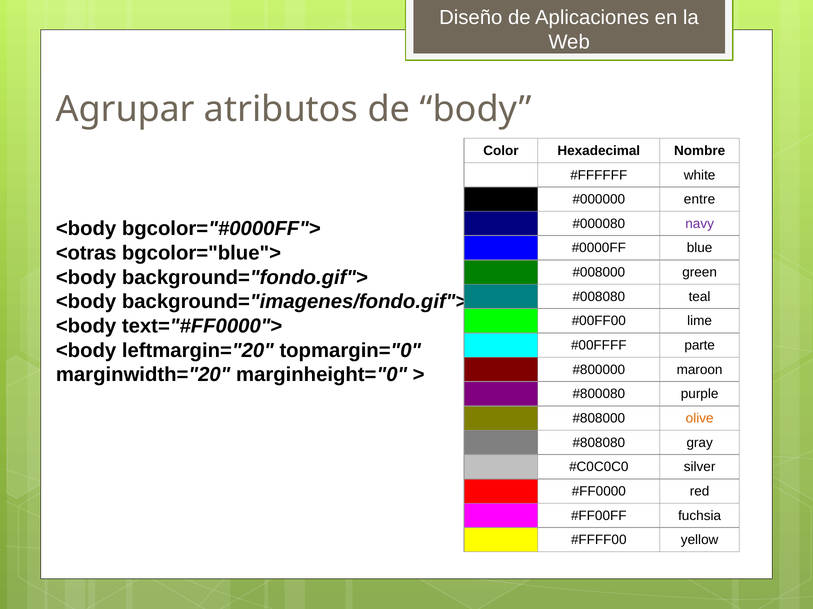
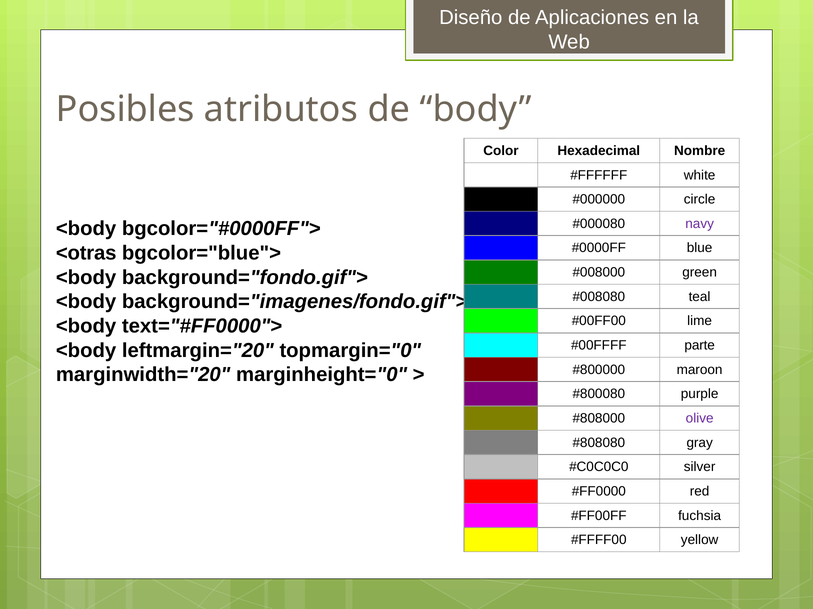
Agrupar: Agrupar -> Posibles (125, 109)
entre: entre -> circle (700, 200)
olive colour: orange -> purple (700, 419)
